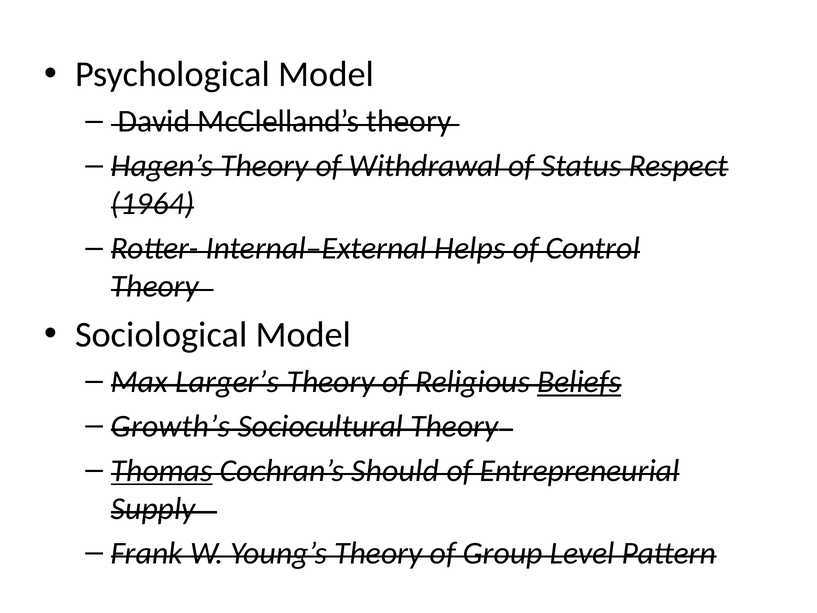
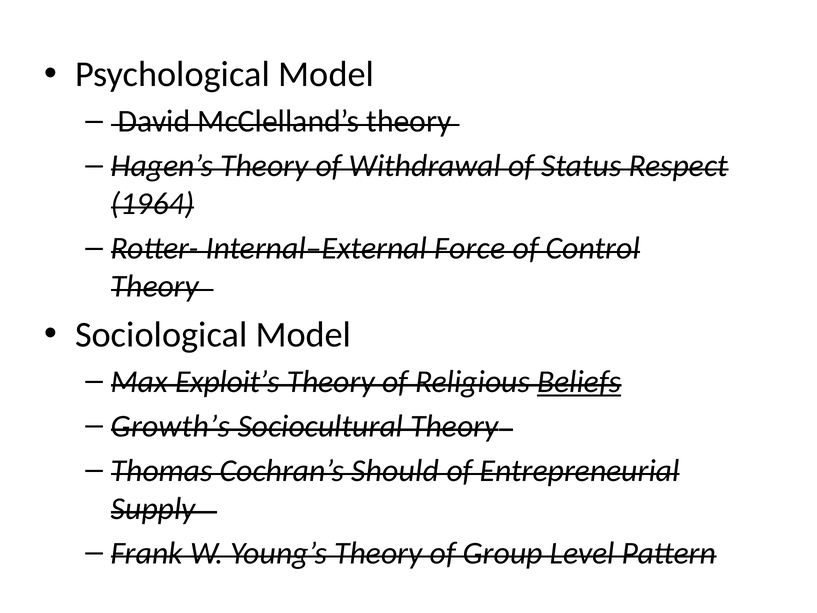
Helps: Helps -> Force (470, 248)
Larger’s: Larger’s -> Exploit’s (227, 382)
Thomas underline: present -> none (162, 470)
